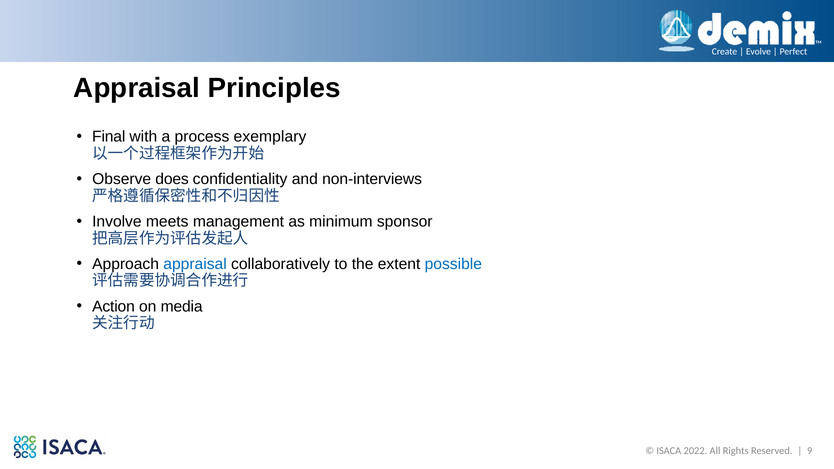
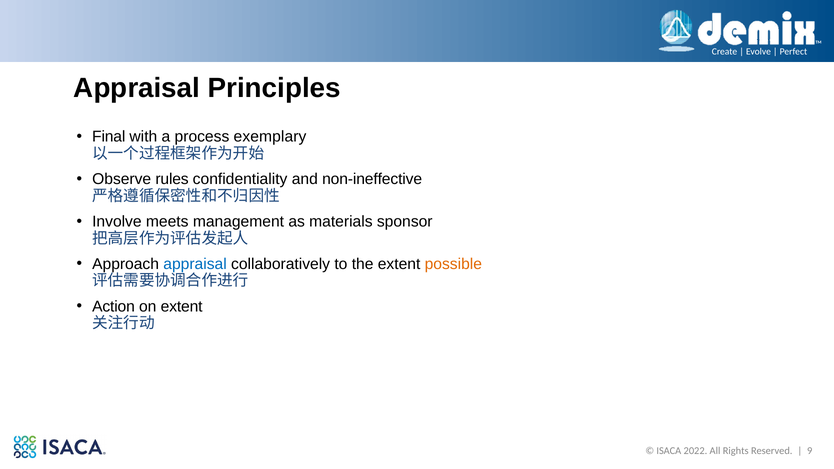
does: does -> rules (172, 179)
non-interviews: non-interviews -> non-ineffective (372, 179)
minimum: minimum -> materials (341, 222)
possible colour: blue -> orange (453, 264)
on media: media -> extent (182, 306)
